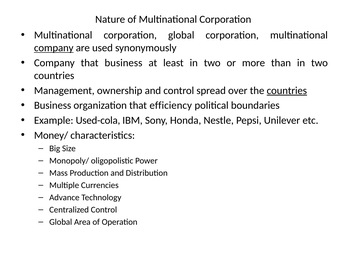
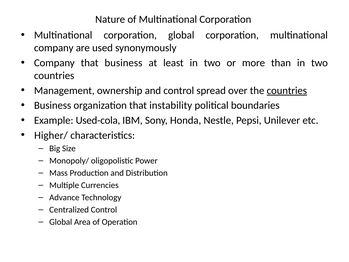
company underline: present -> none (54, 48)
efficiency: efficiency -> instability (171, 105)
Money/: Money/ -> Higher/ (51, 135)
